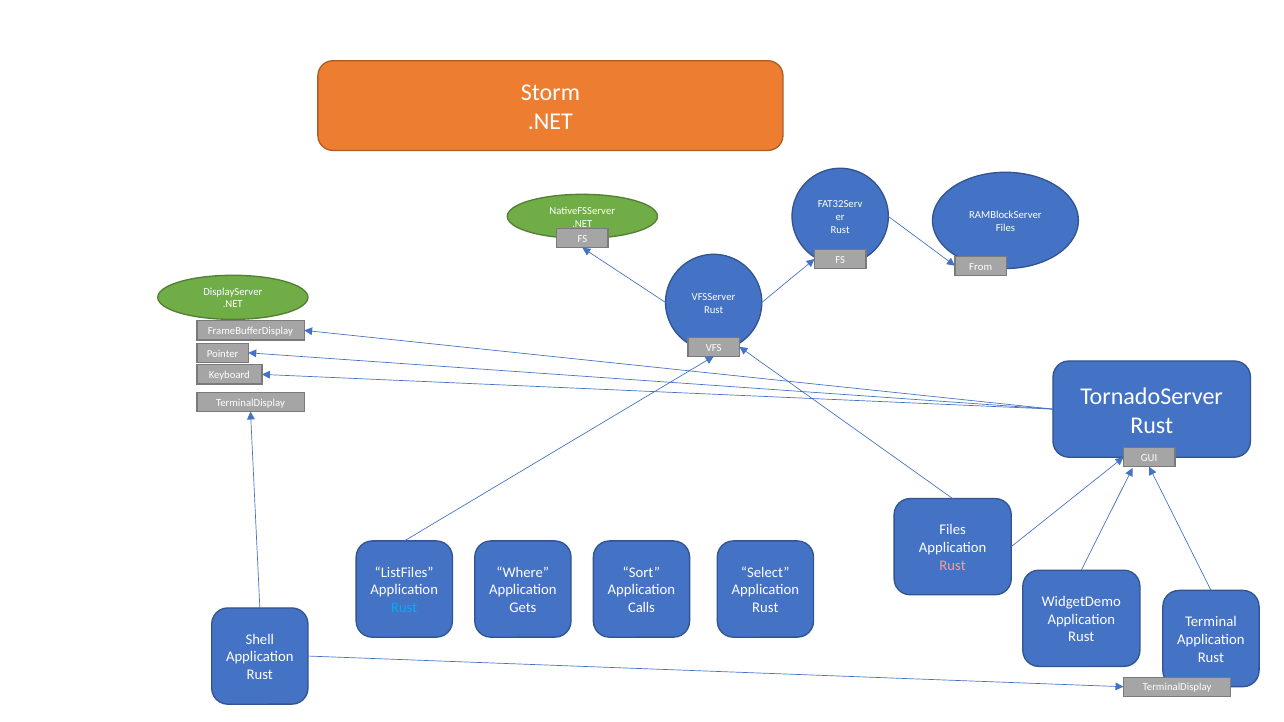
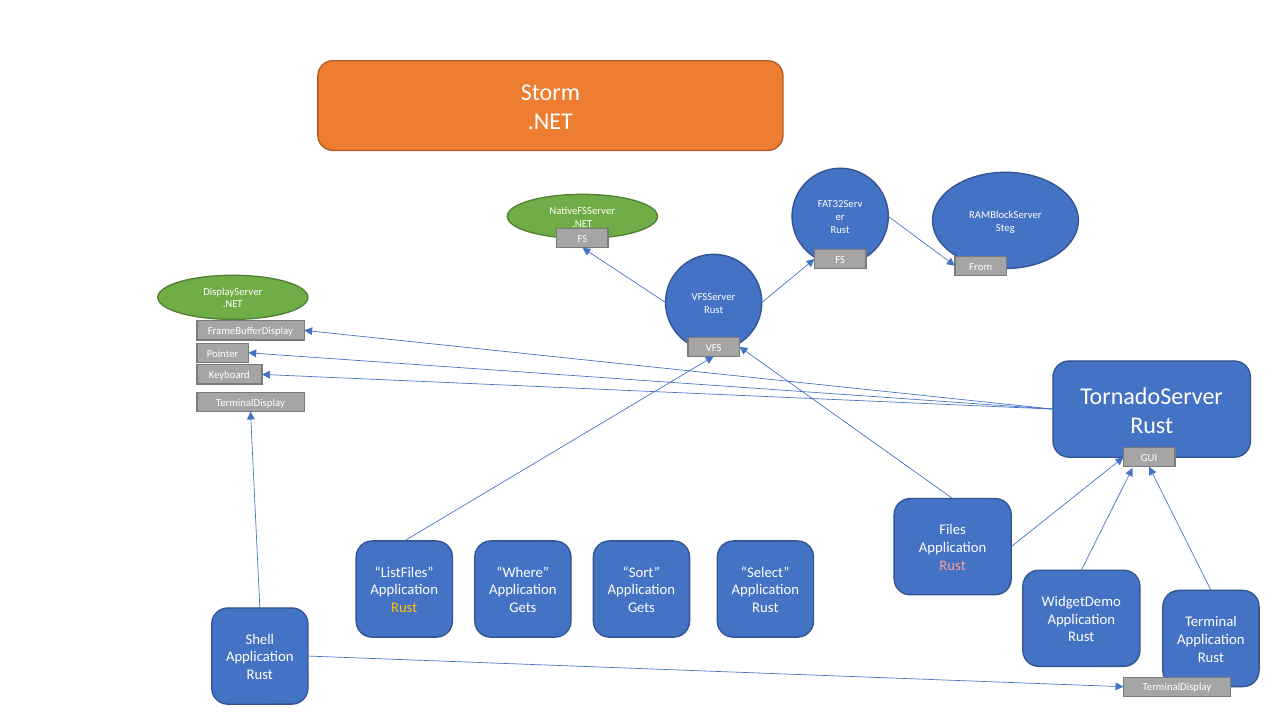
Files: Files -> Steg (1005, 228)
Rust colour: light blue -> yellow (404, 608)
Calls: Calls -> Gets (641, 608)
